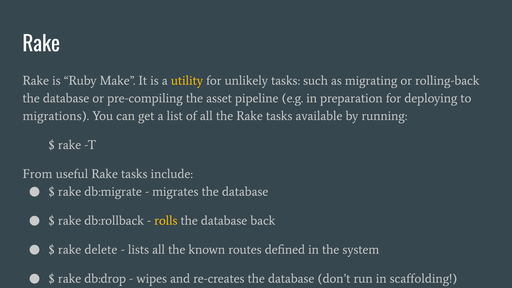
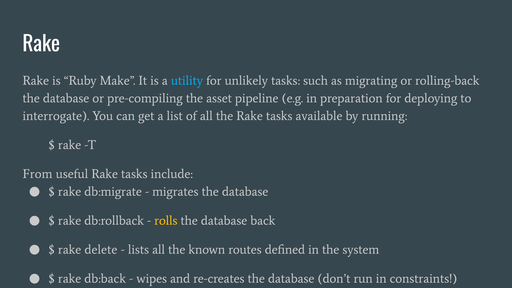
utility colour: yellow -> light blue (187, 81)
migrations: migrations -> interrogate (56, 116)
db:drop: db:drop -> db:back (105, 279)
scaffolding: scaffolding -> constraints (424, 279)
